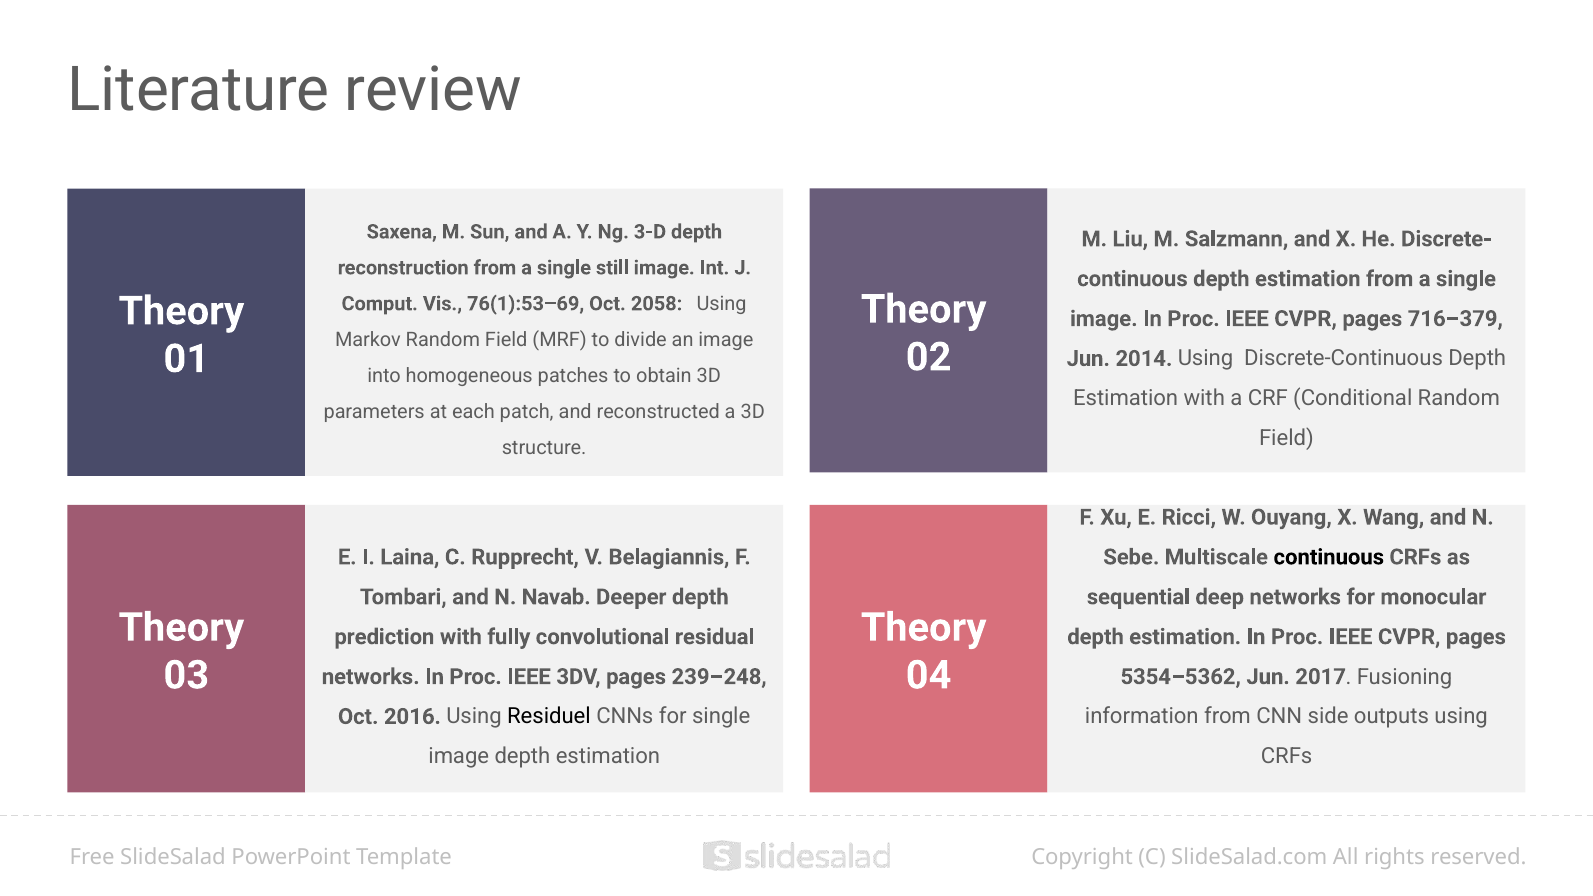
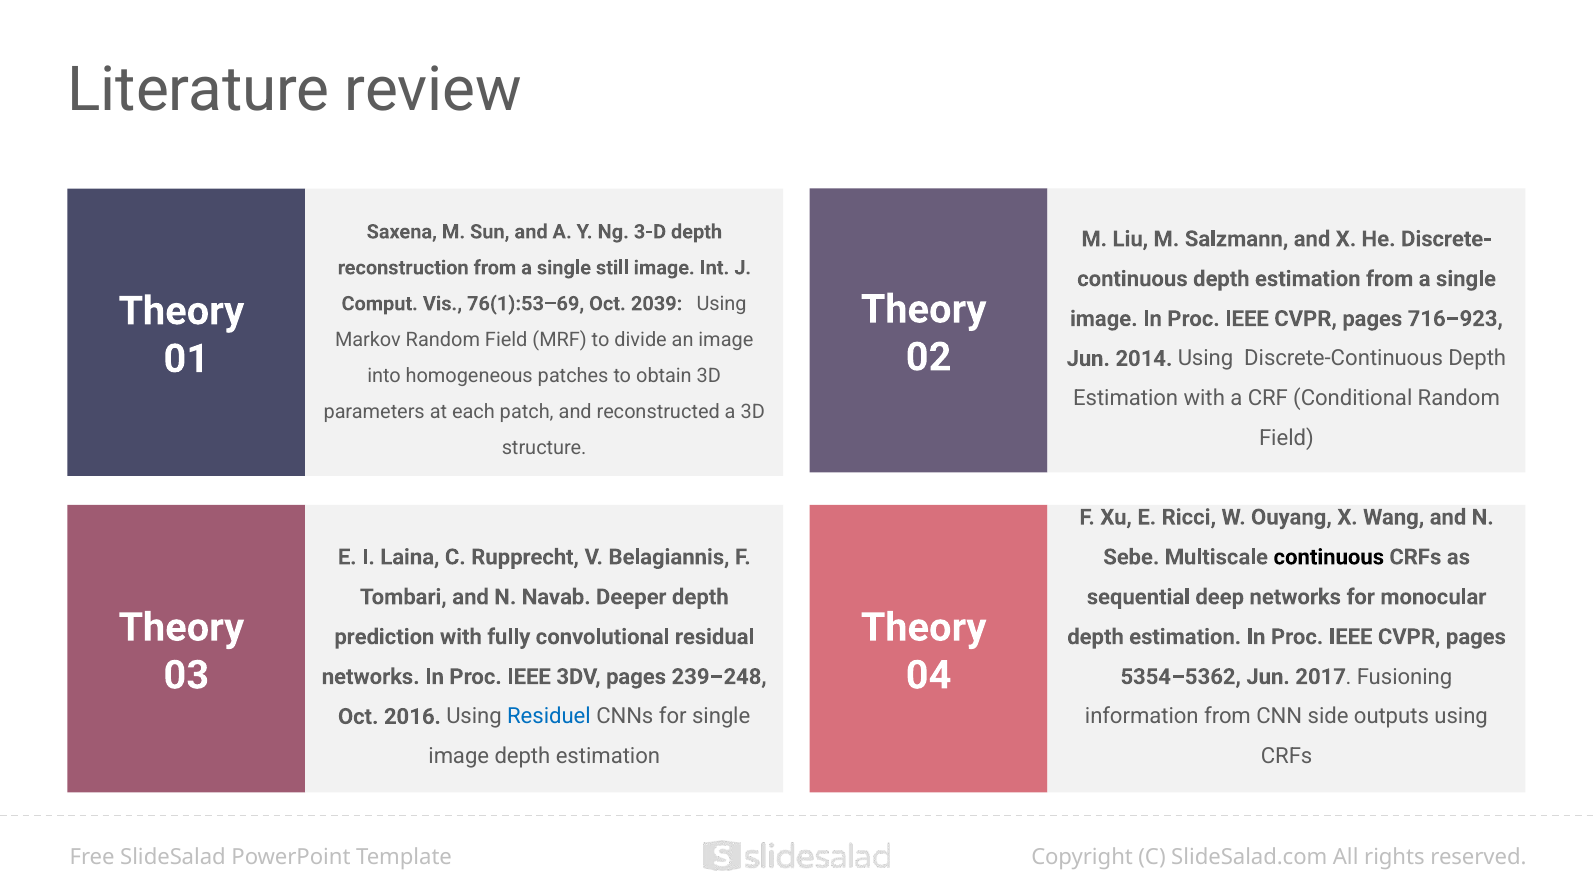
2058: 2058 -> 2039 (657, 304)
716–379: 716–379 -> 716–923 (1455, 319)
Residuel colour: black -> blue (549, 717)
